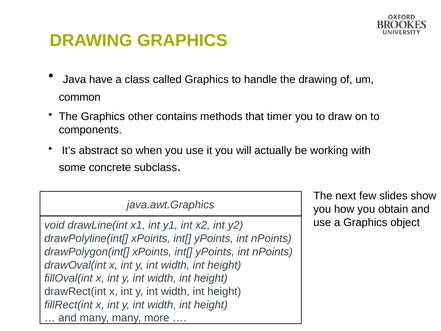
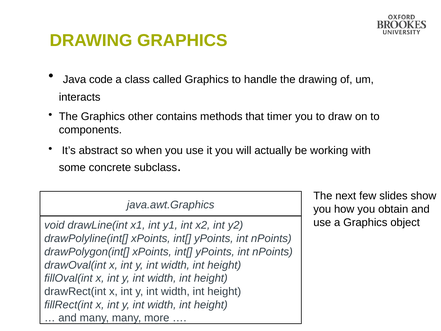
have: have -> code (101, 79)
common: common -> interacts (80, 97)
